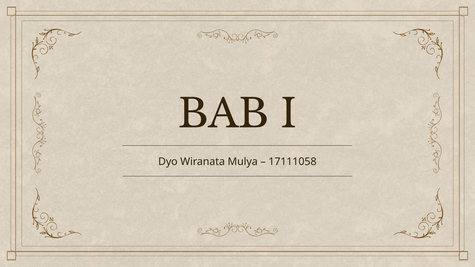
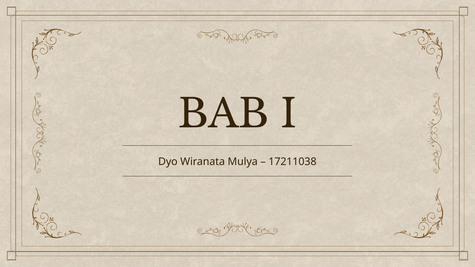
17111058: 17111058 -> 17211038 (292, 162)
